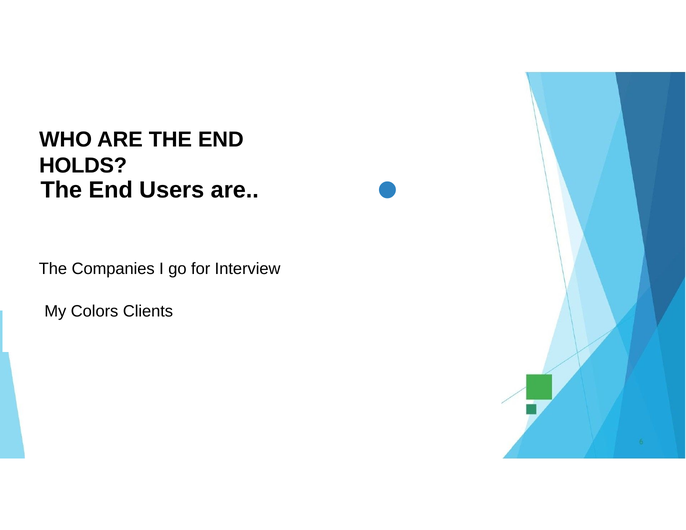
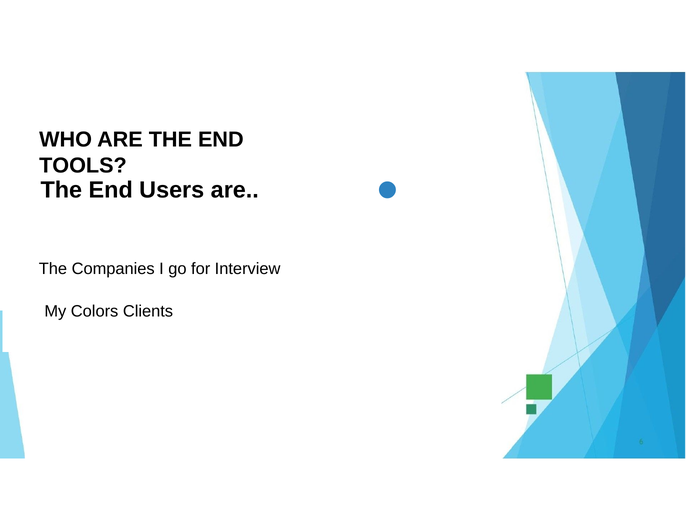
HOLDS: HOLDS -> TOOLS (83, 166)
